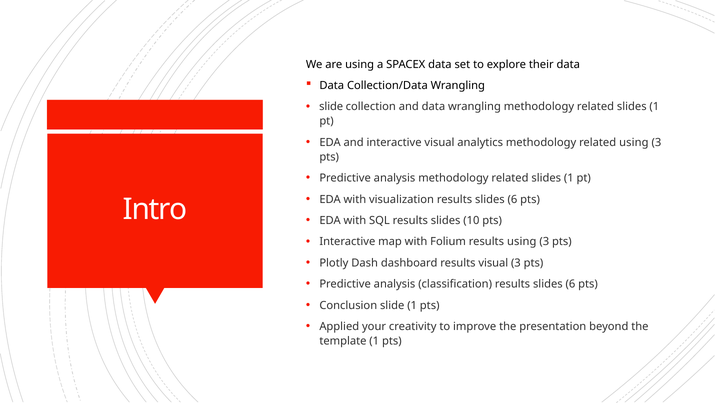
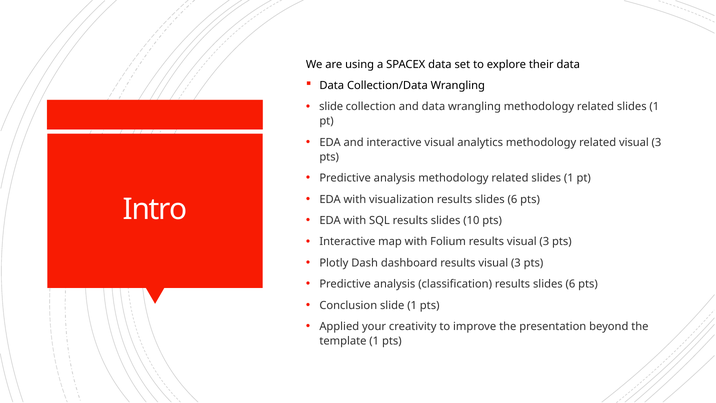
related using: using -> visual (634, 142)
Folium results using: using -> visual (522, 242)
